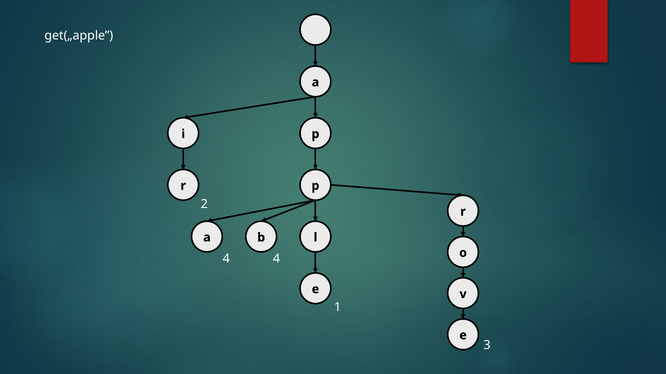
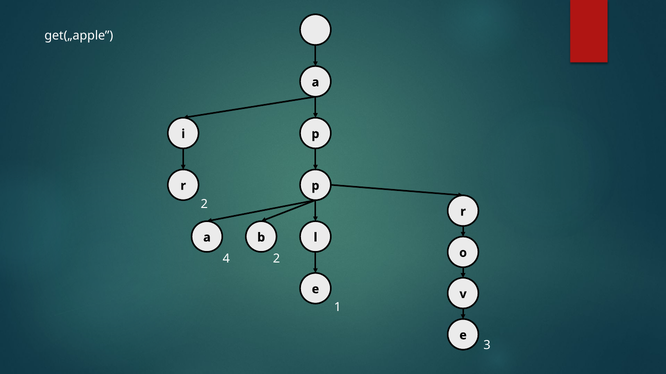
4 4: 4 -> 2 (277, 259)
